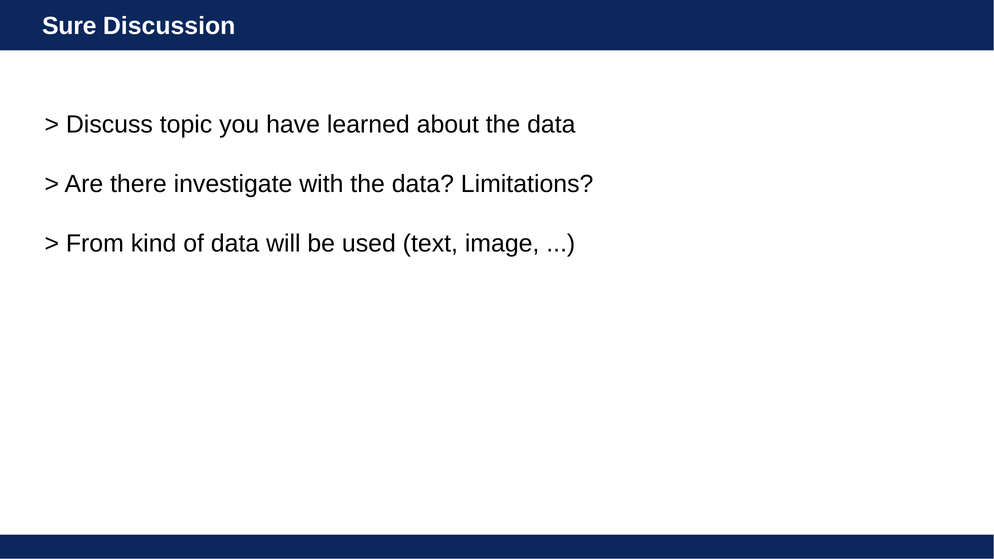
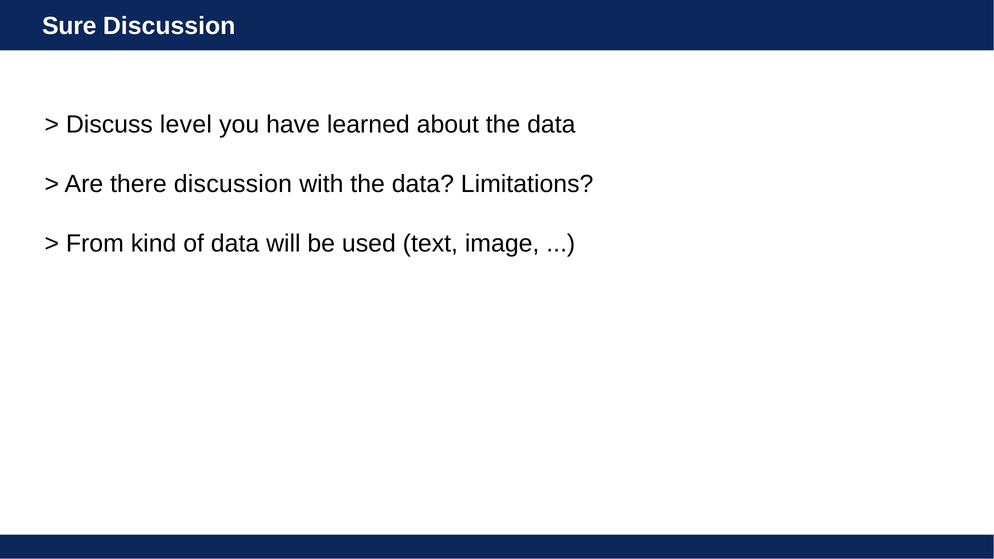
topic: topic -> level (186, 124)
there investigate: investigate -> discussion (233, 184)
